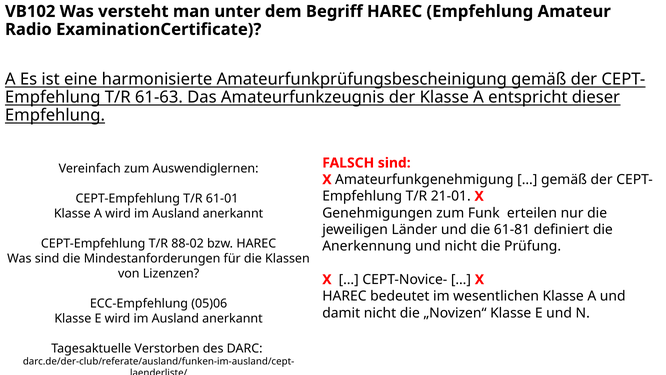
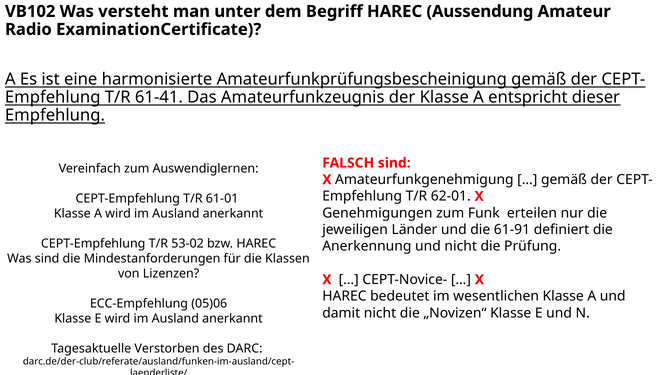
HAREC Empfehlung: Empfehlung -> Aussendung (480, 11)
61-63: 61-63 -> 61-41 (159, 97)
21-01: 21-01 -> 62-01 (451, 196)
61-81: 61-81 -> 61-91 (512, 229)
88-02: 88-02 -> 53-02 (188, 243)
